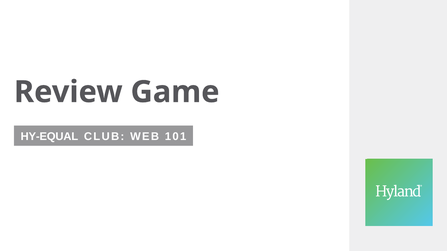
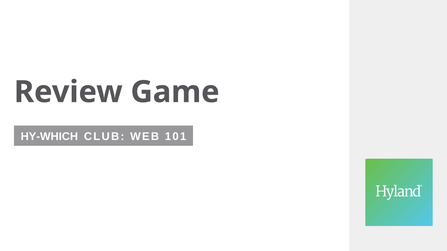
HY-EQUAL: HY-EQUAL -> HY-WHICH (49, 137)
